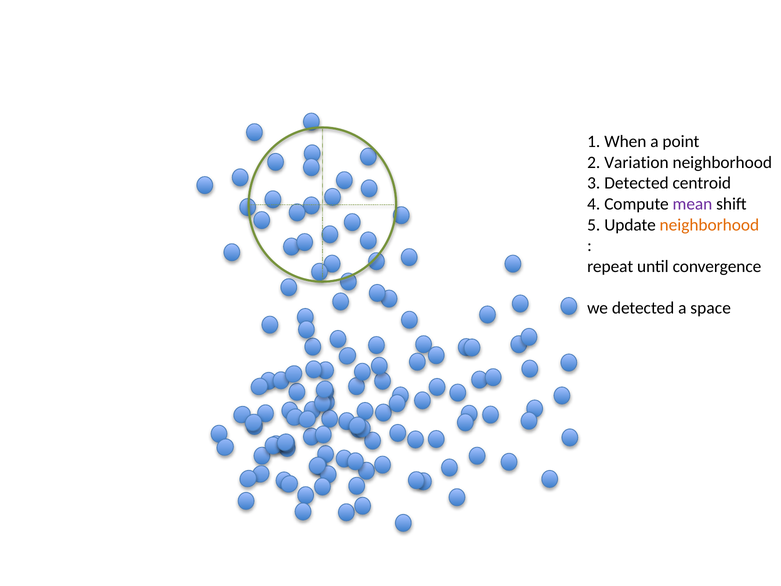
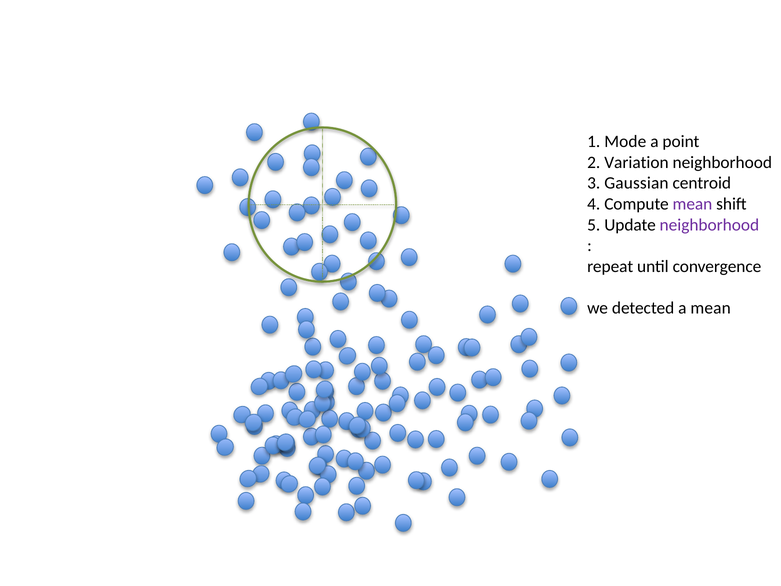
When: When -> Mode (625, 142)
3 Detected: Detected -> Gaussian (636, 183)
neighborhood colour: orange -> purple (709, 225)
a space: space -> mean (711, 308)
